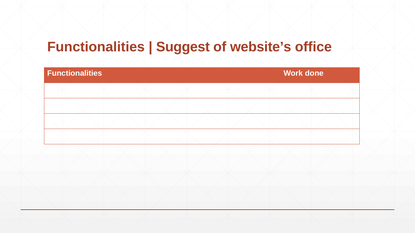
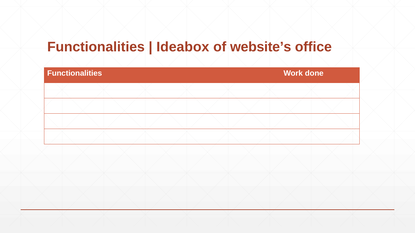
Suggest: Suggest -> Ideabox (183, 47)
